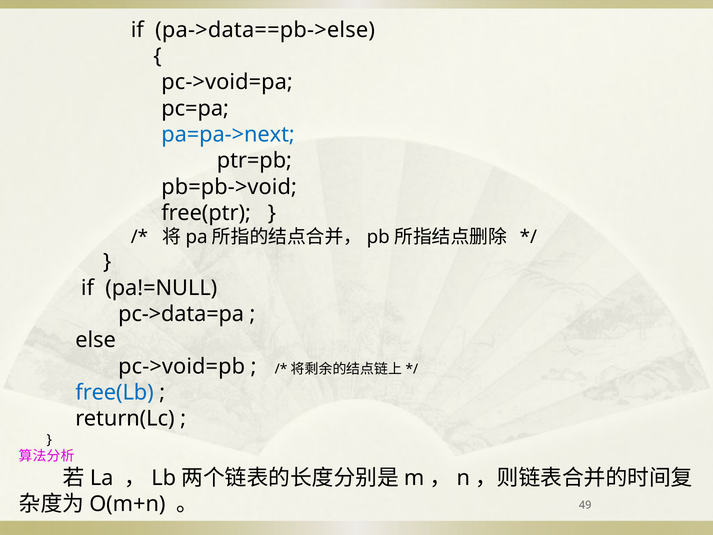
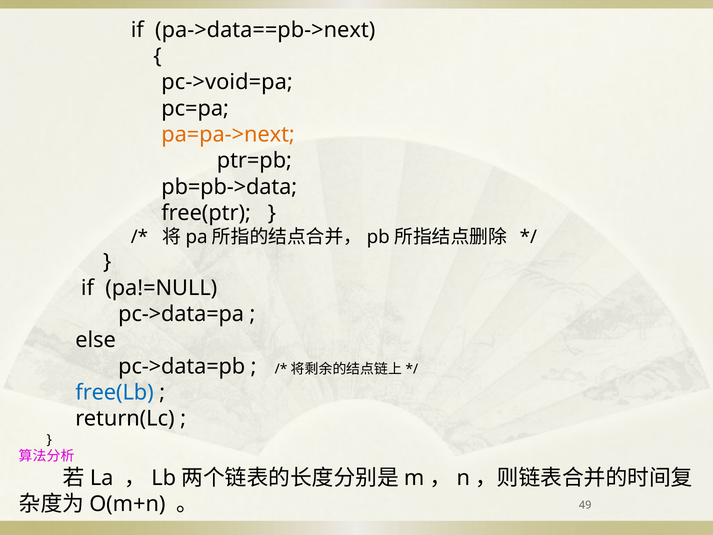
pa->data==pb->else: pa->data==pb->else -> pa->data==pb->next (265, 30)
pa=pa->next colour: blue -> orange (228, 135)
pb=pb->void: pb=pb->void -> pb=pb->data (229, 187)
pc->void=pb: pc->void=pb -> pc->data=pb (182, 366)
